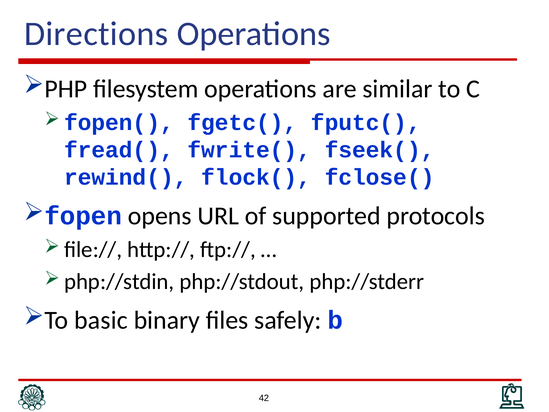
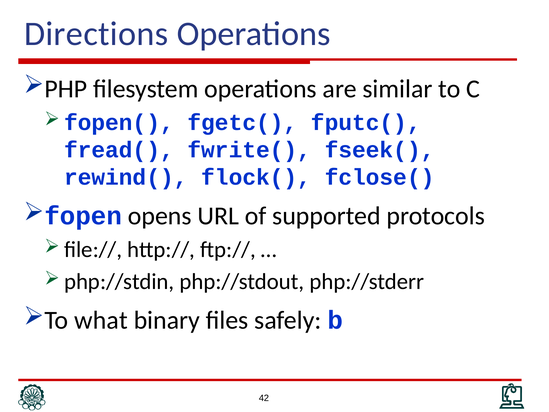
basic: basic -> what (101, 320)
